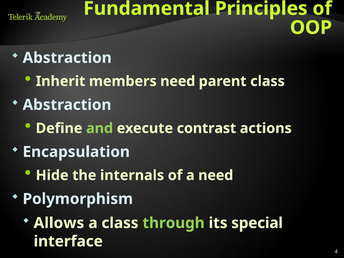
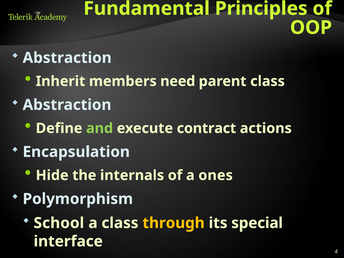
contrast: contrast -> contract (206, 128)
a need: need -> ones (216, 175)
Allows: Allows -> School (59, 223)
through colour: light green -> yellow (174, 223)
